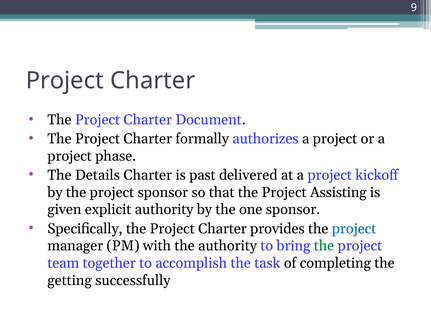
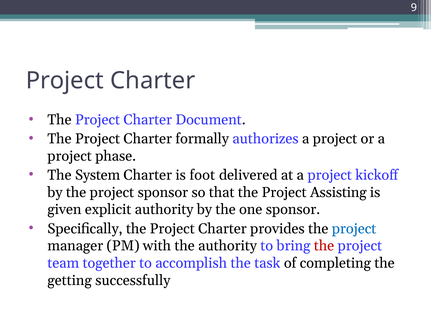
Details: Details -> System (98, 175)
past: past -> foot (202, 175)
the colour: green -> red (324, 246)
